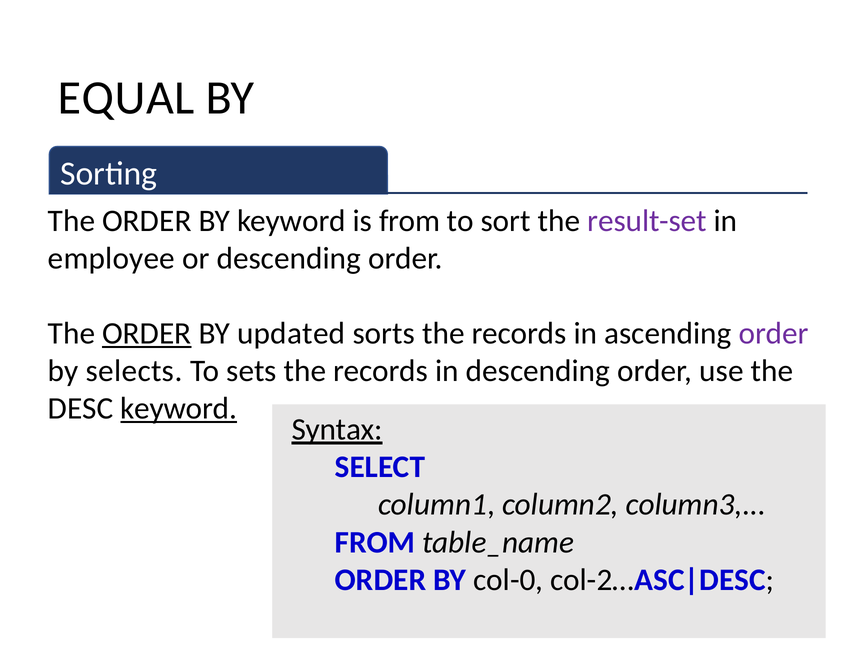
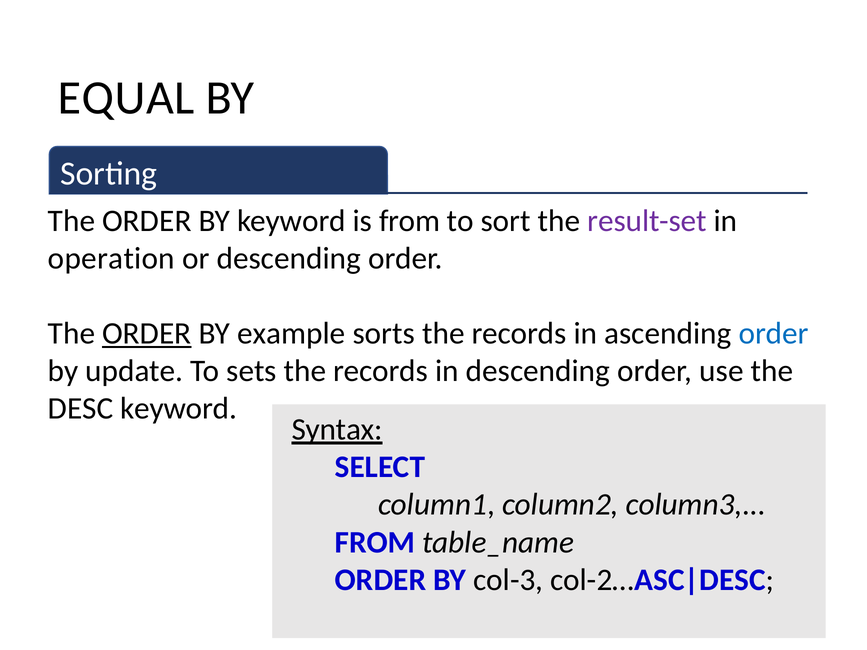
employee: employee -> operation (111, 259)
updated: updated -> example (291, 334)
order colour: purple -> blue (774, 334)
selects: selects -> update (134, 371)
keyword underline: present -> none (179, 409)
col-0: col-0 -> col-3 (508, 580)
